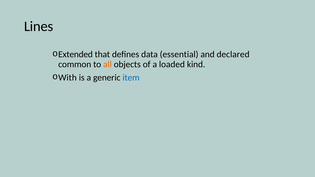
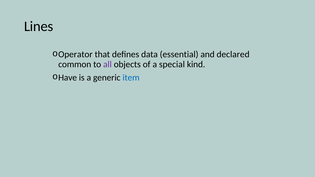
Extended: Extended -> Operator (75, 55)
all colour: orange -> purple (107, 64)
loaded: loaded -> special (172, 64)
With: With -> Have (68, 78)
